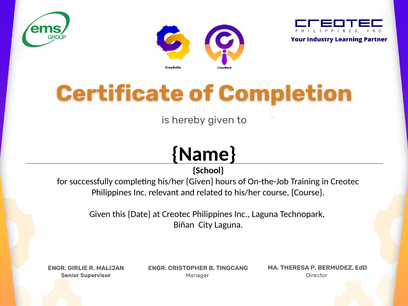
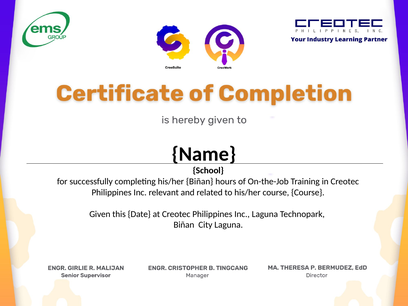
his/her Given: Given -> Biñan (200, 182)
